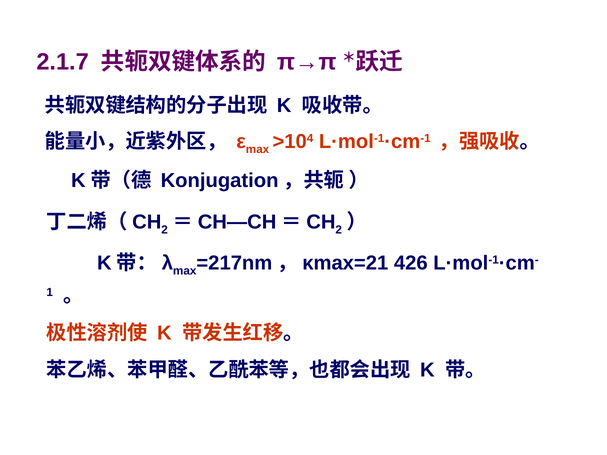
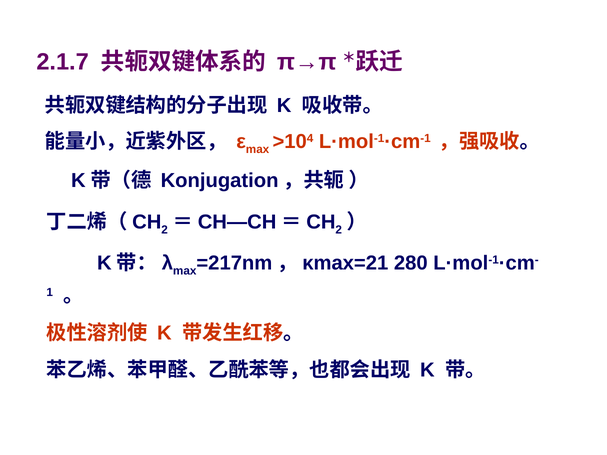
426: 426 -> 280 (411, 263)
